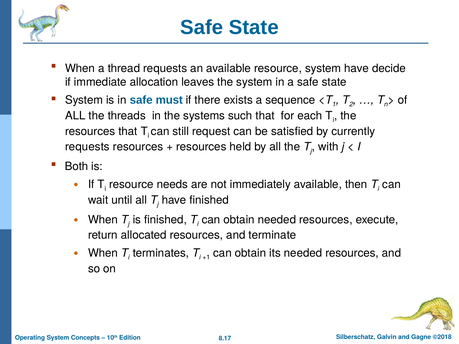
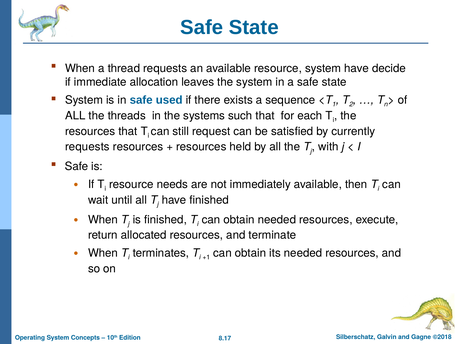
must: must -> used (169, 100)
Both: Both -> Safe (77, 167)
